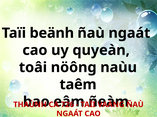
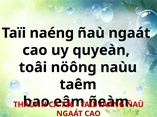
beänh: beänh -> naéng (52, 33)
